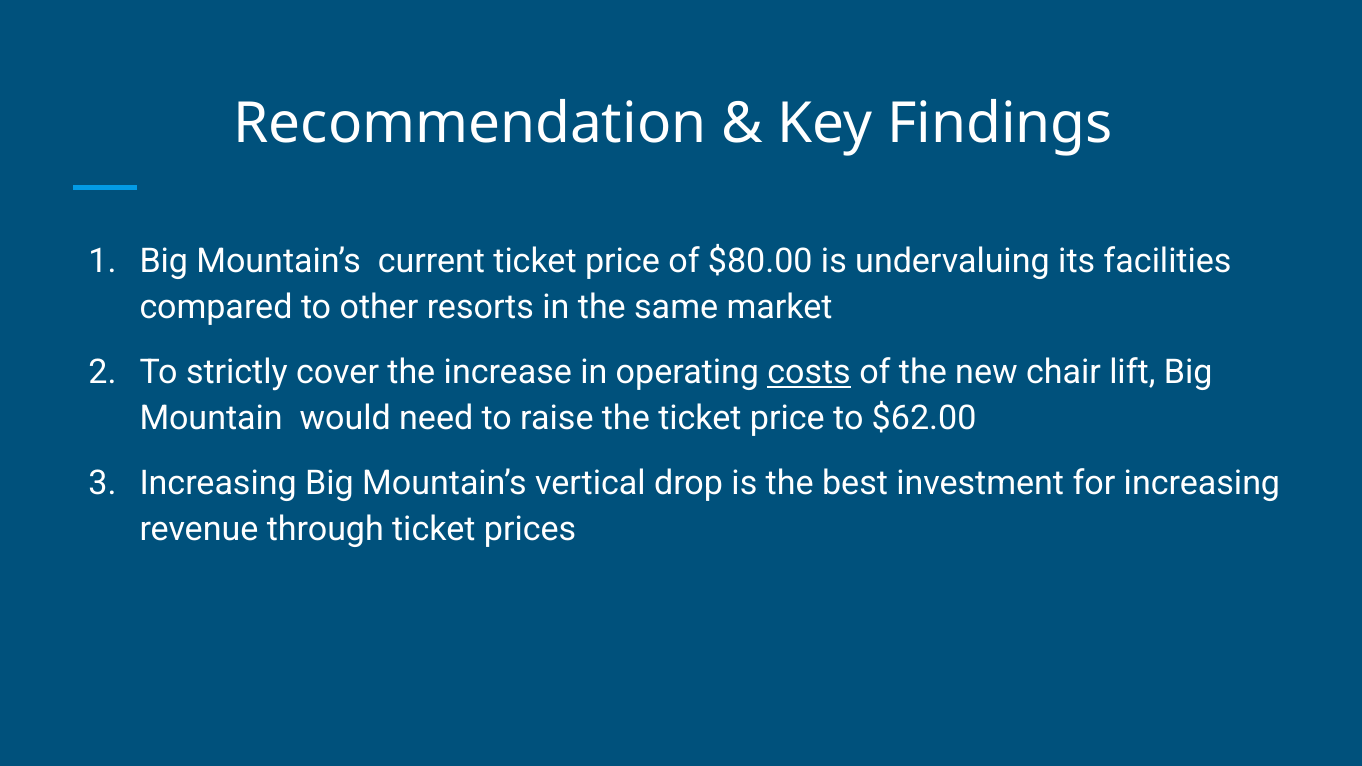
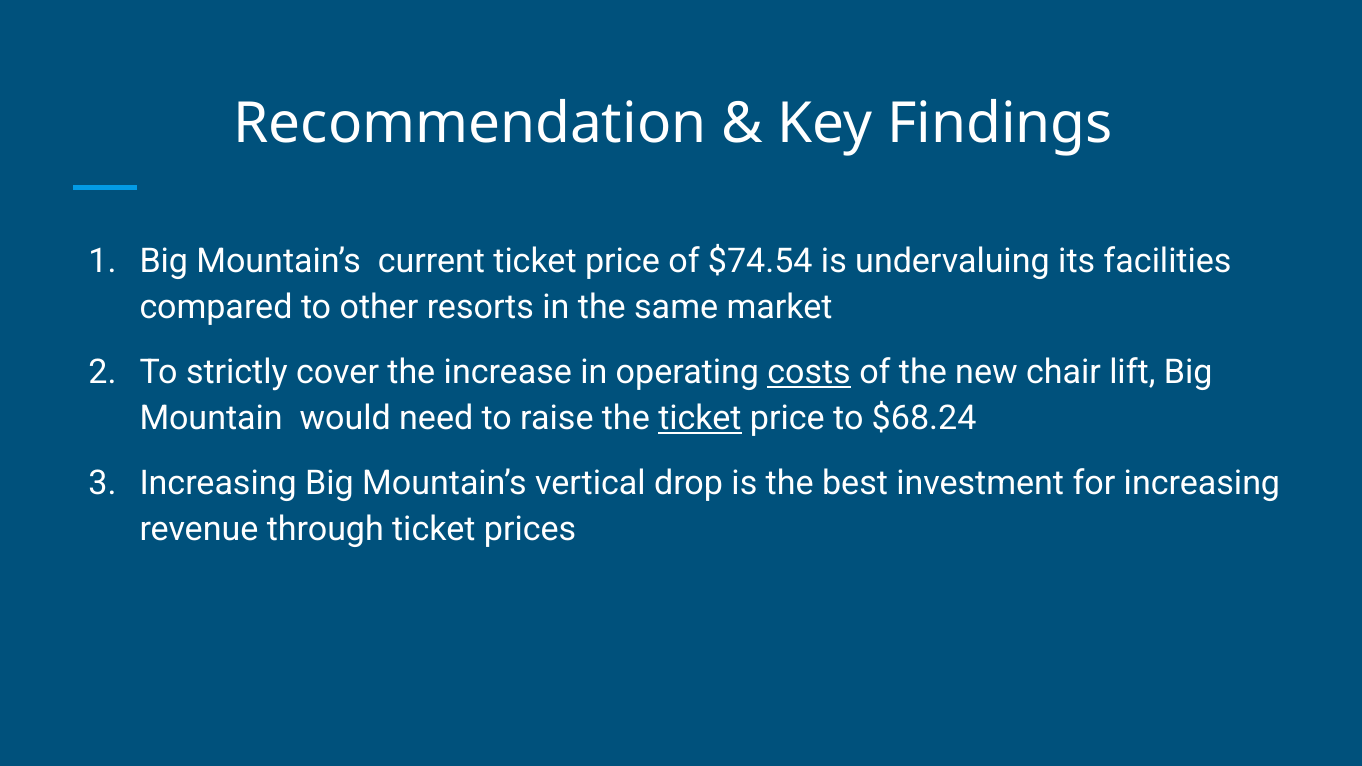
$80.00: $80.00 -> $74.54 (760, 262)
ticket underline: none -> present (700, 418)
$62.00: $62.00 -> $68.24 (924, 418)
